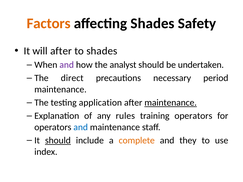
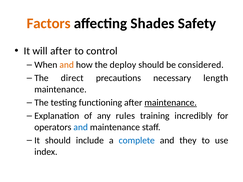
to shades: shades -> control (102, 51)
and colour: purple -> orange (67, 65)
analyst: analyst -> deploy (123, 65)
undertaken: undertaken -> considered (201, 65)
period: period -> length (216, 78)
application: application -> functioning (100, 103)
training operators: operators -> incredibly (193, 116)
should underline: present -> none (58, 141)
complete colour: orange -> blue (137, 141)
